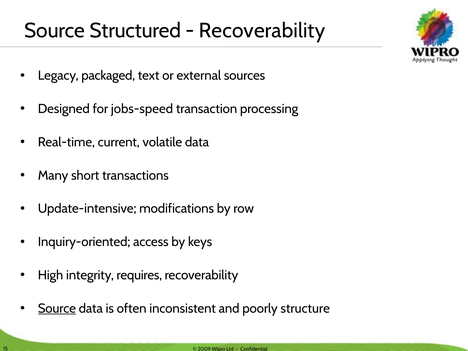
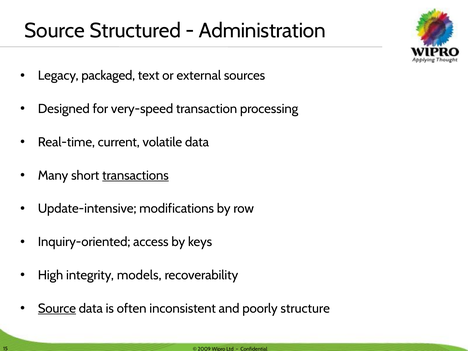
Recoverability: Recoverability -> Administration (262, 31)
jobs-speed: jobs-speed -> very-speed (142, 109)
transactions underline: none -> present (135, 175)
requires: requires -> models (139, 275)
